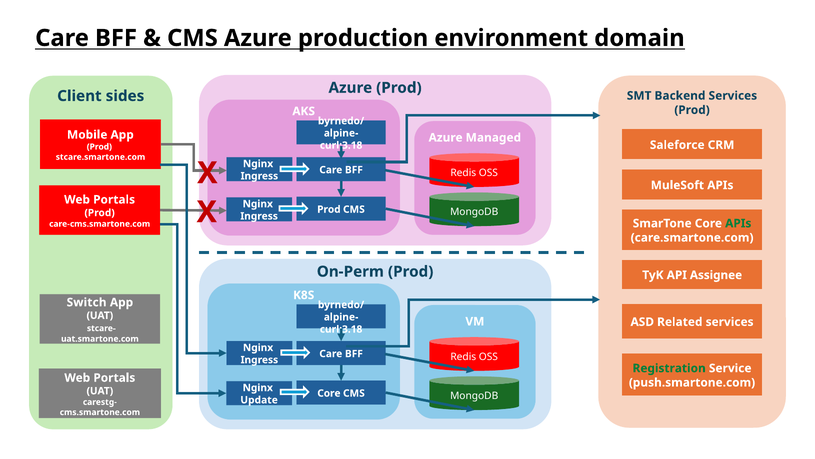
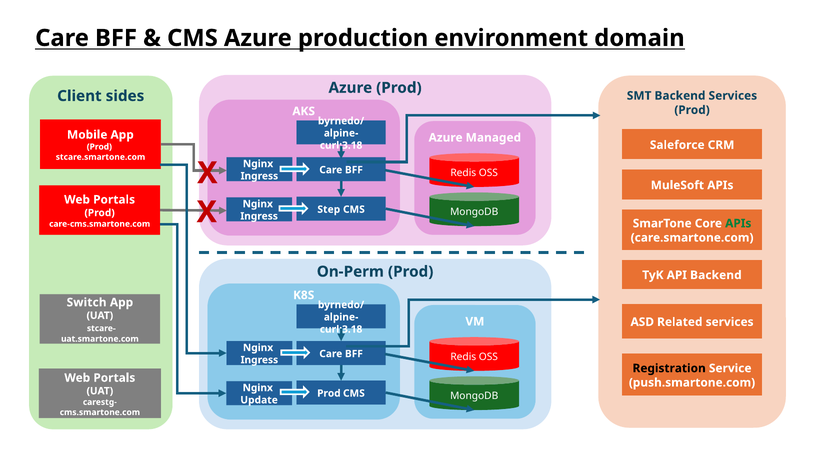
Prod: Prod -> Step (329, 209)
API Assignee: Assignee -> Backend (716, 275)
Registration colour: green -> black (669, 368)
Core: Core -> Prod (329, 393)
